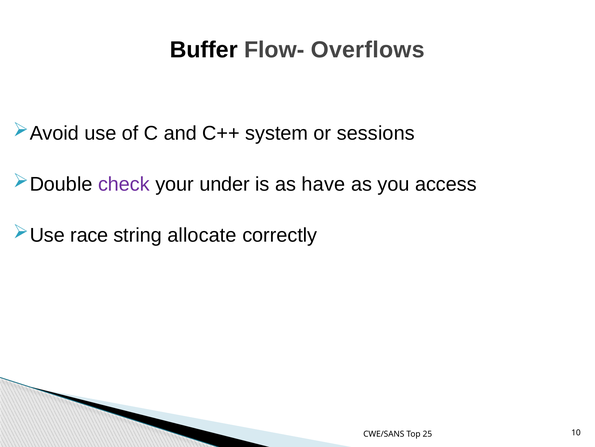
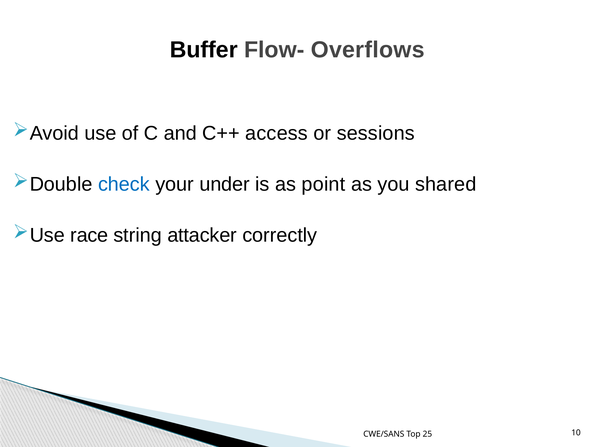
system: system -> access (277, 133)
check colour: purple -> blue (124, 184)
have: have -> point (323, 184)
access: access -> shared (446, 184)
allocate: allocate -> attacker (202, 235)
